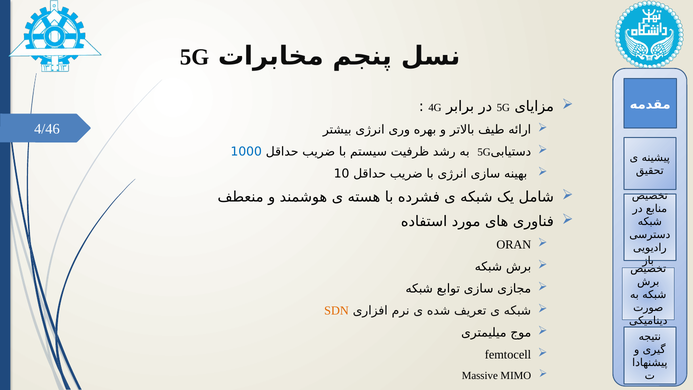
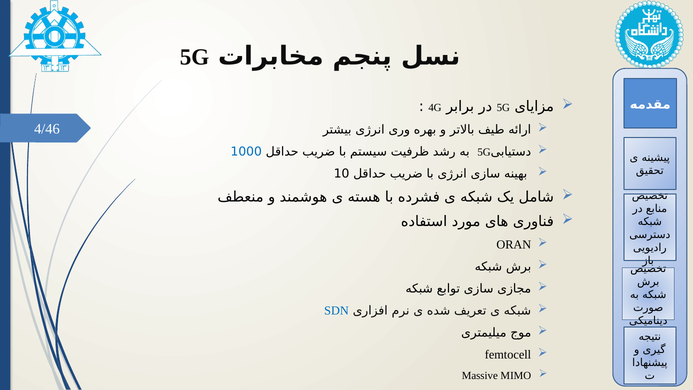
SDN colour: orange -> blue (336, 311)
